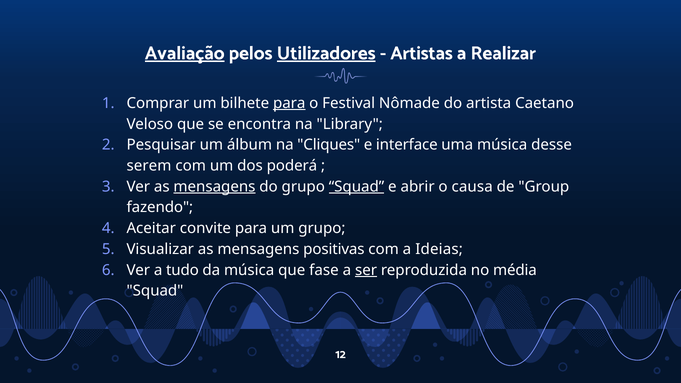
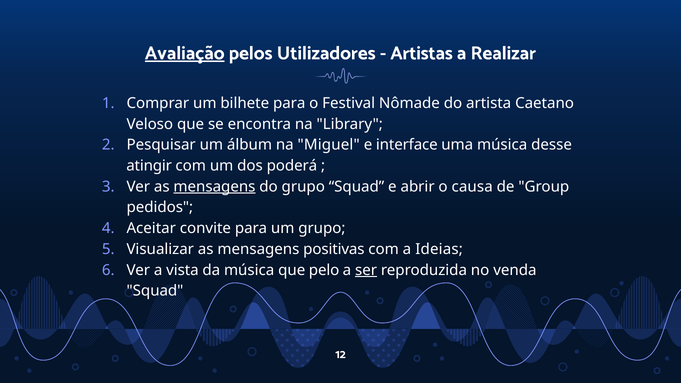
Utilizadores underline: present -> none (326, 53)
para underline: present -> none (289, 103)
Cliques: Cliques -> Miguel (329, 145)
serem: serem -> atingir (149, 166)
Squad underline: present -> none (357, 187)
fazendo: fazendo -> pedidos (160, 208)
tudo: tudo -> vista (182, 270)
fase: fase -> pelo (324, 270)
média: média -> venda (515, 270)
